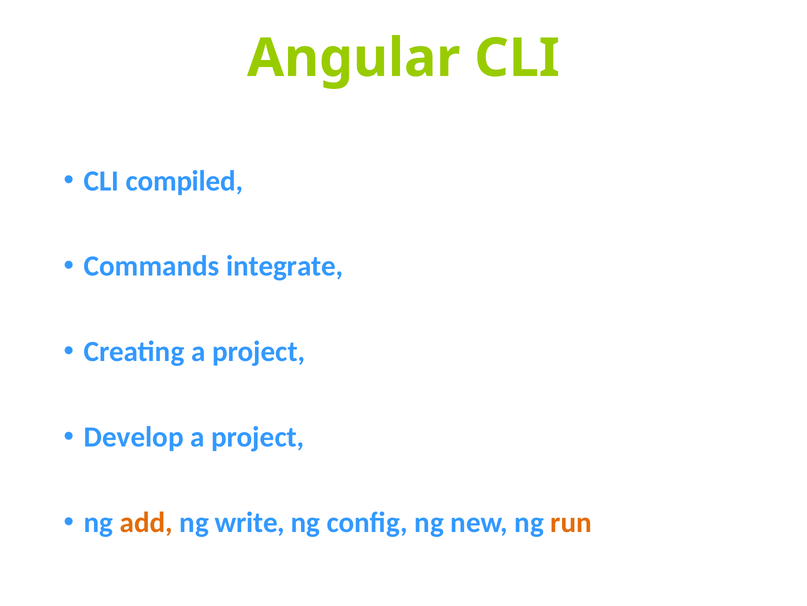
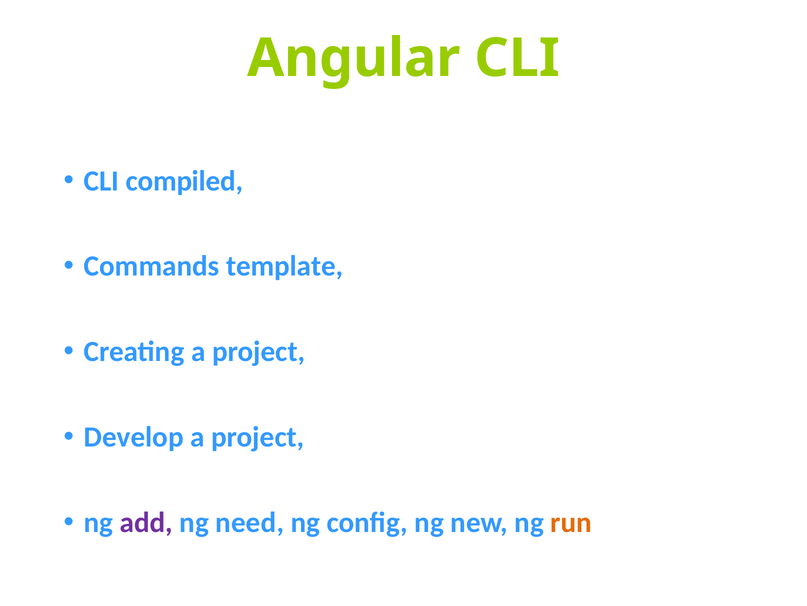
integrate: integrate -> template (285, 266)
add colour: orange -> purple (146, 522)
write: write -> need (250, 522)
